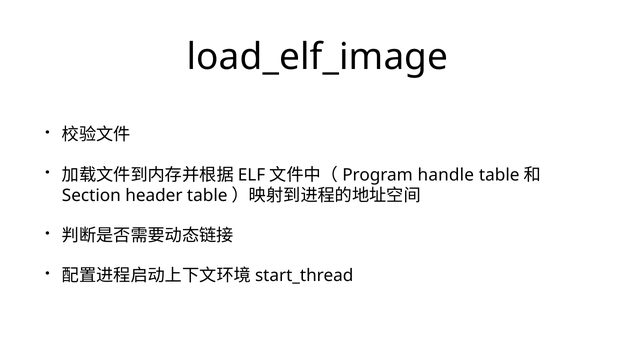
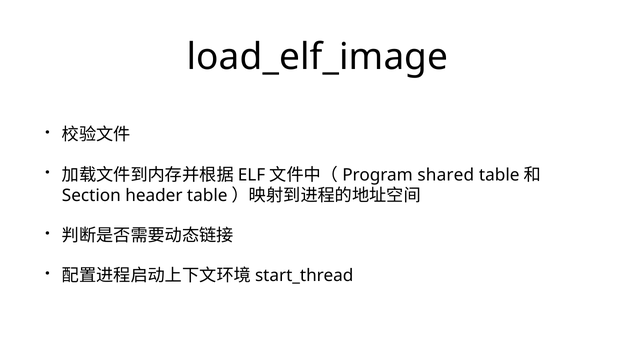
handle: handle -> shared (446, 175)
